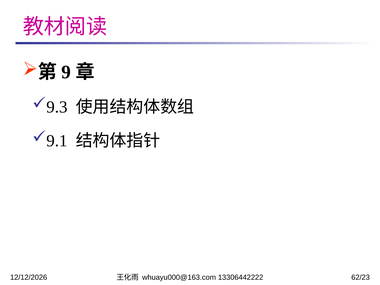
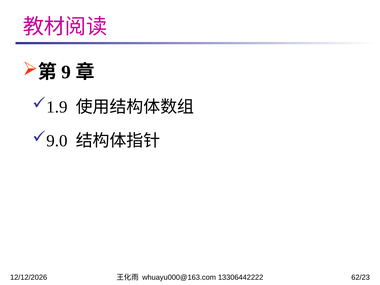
9.3: 9.3 -> 1.9 (57, 107)
9.1: 9.1 -> 9.0 (57, 141)
